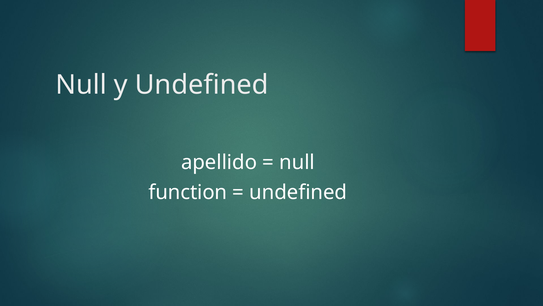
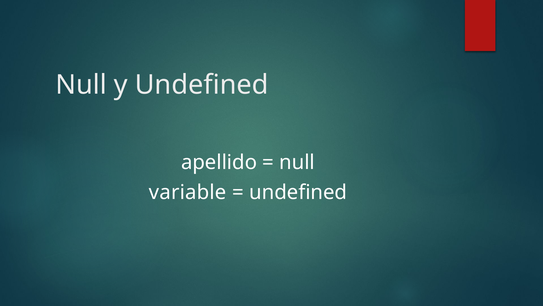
function: function -> variable (188, 192)
